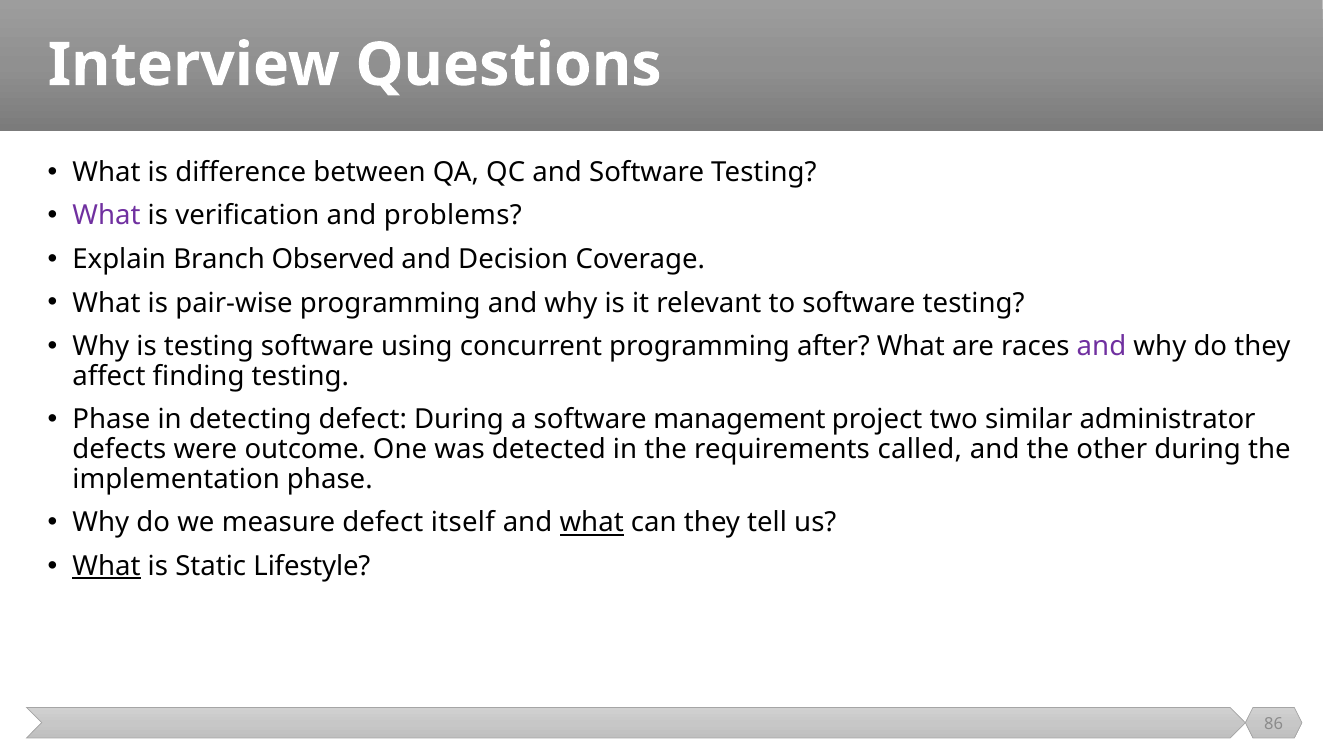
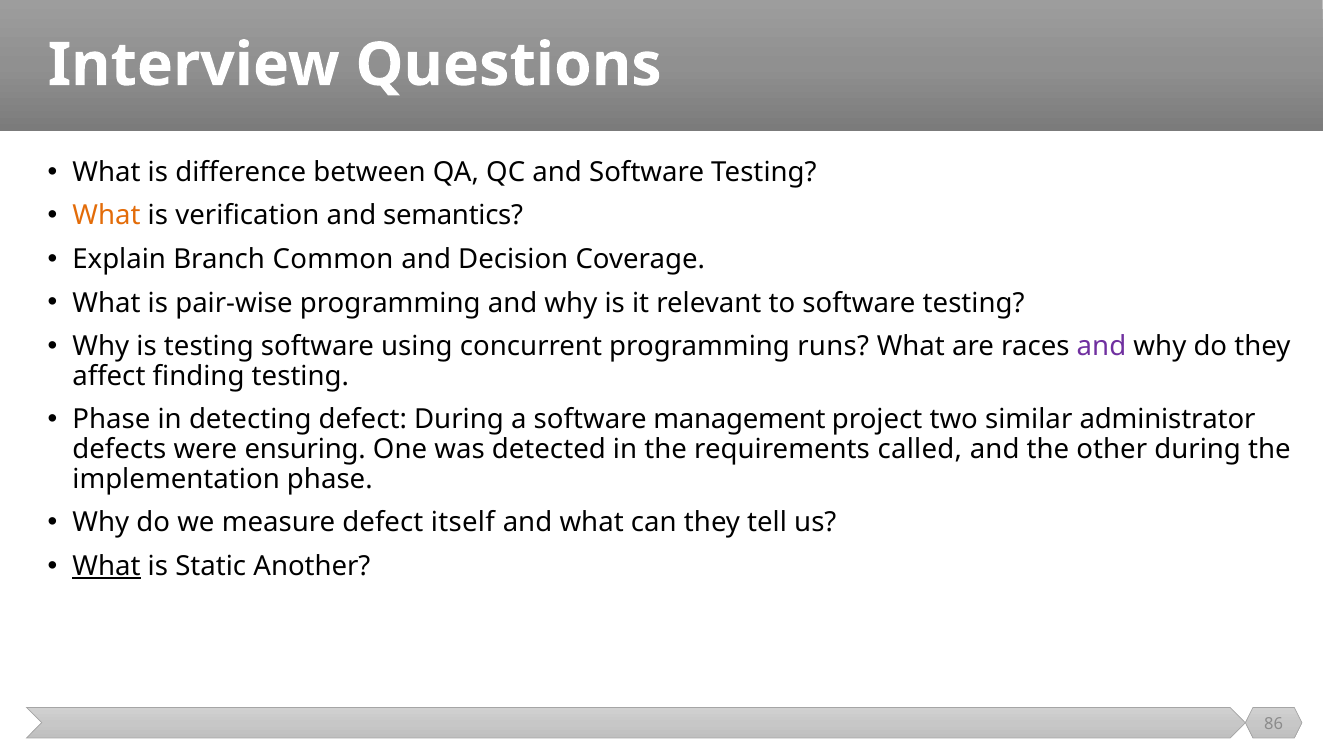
What colour: purple -> orange (107, 216)
problems: problems -> semantics (453, 216)
Observed: Observed -> Common (333, 259)
after: after -> runs (833, 347)
outcome: outcome -> ensuring (305, 450)
what underline: present -> none (592, 523)
Lifestyle: Lifestyle -> Another (312, 567)
